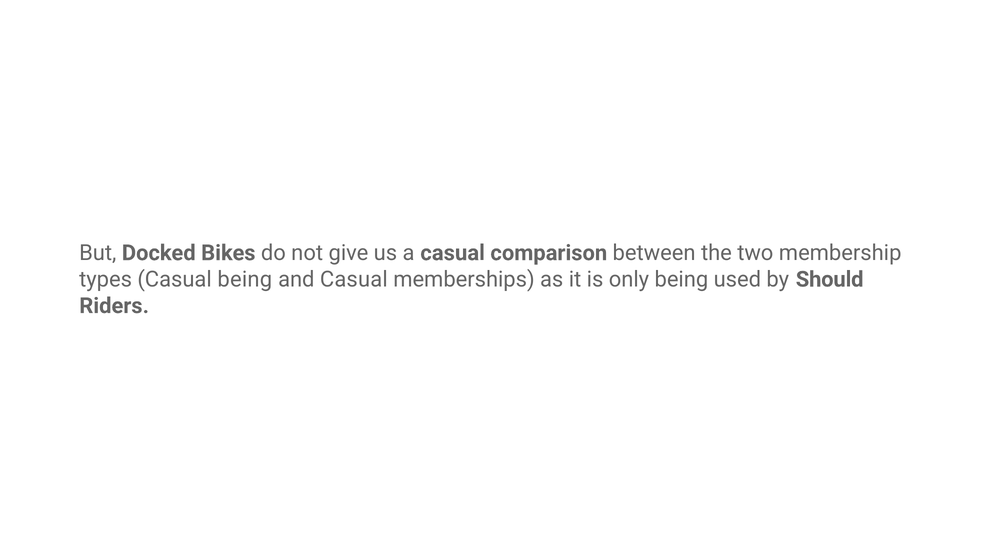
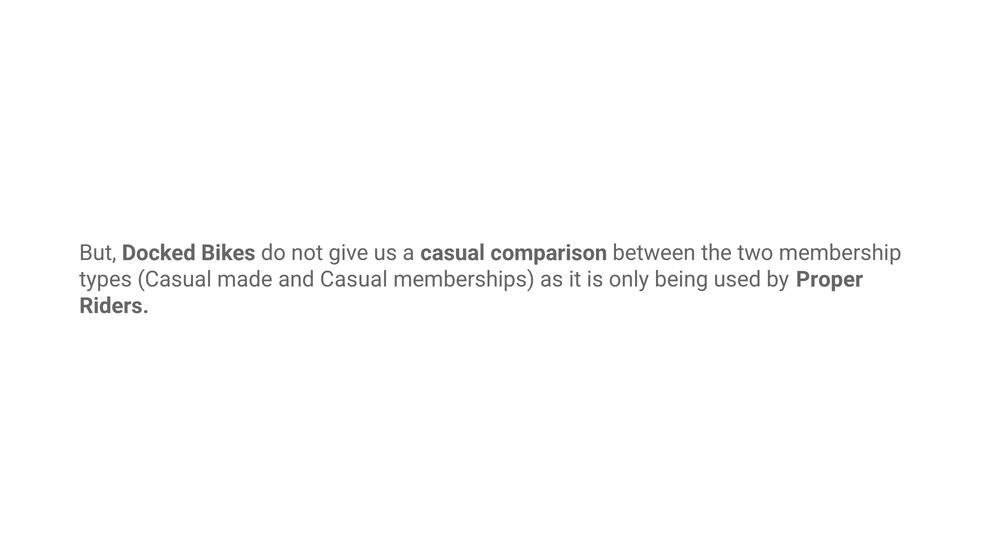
Casual being: being -> made (245, 279)
Should: Should -> Proper (829, 279)
